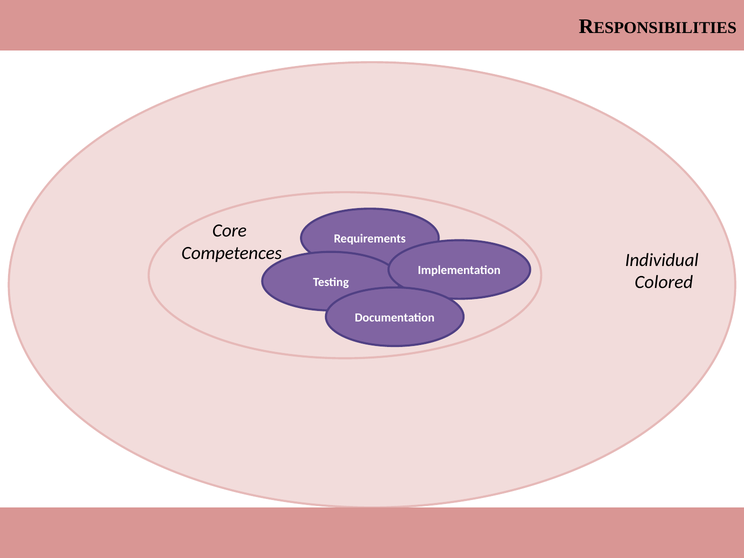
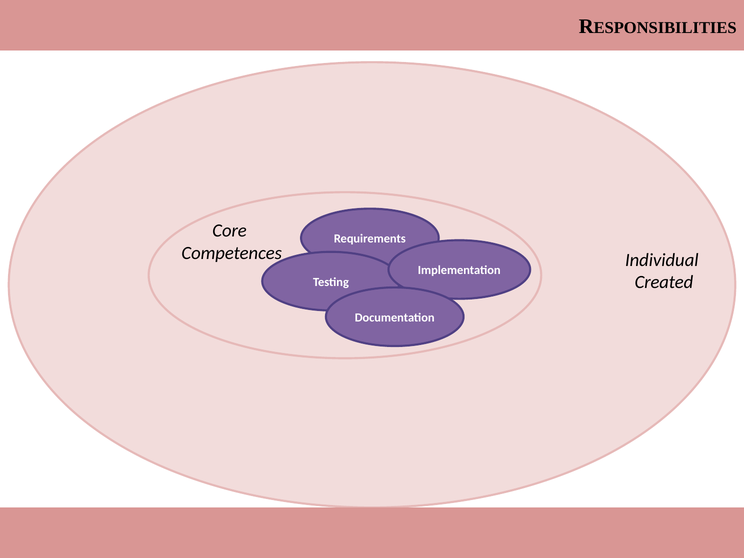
Colored: Colored -> Created (664, 282)
